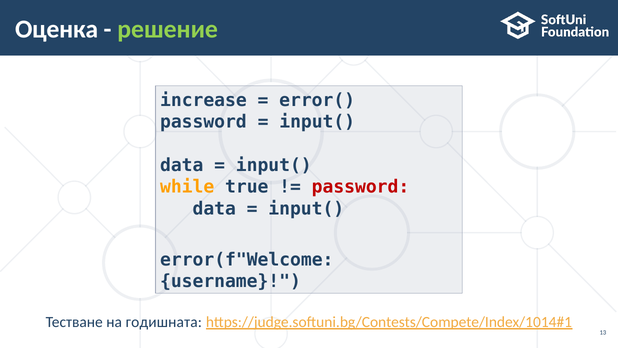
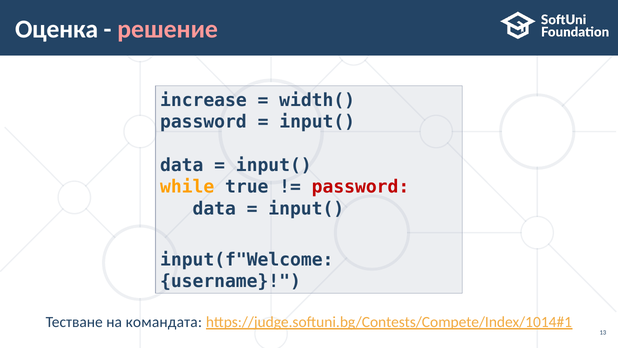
решение colour: light green -> pink (168, 29)
error(: error( -> width( (317, 100)
error(f"Welcome: error(f"Welcome -> input(f"Welcome (247, 259)
годишната: годишната -> командата (164, 322)
